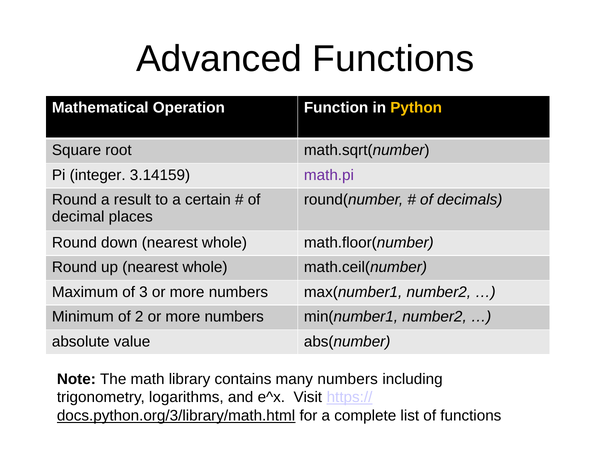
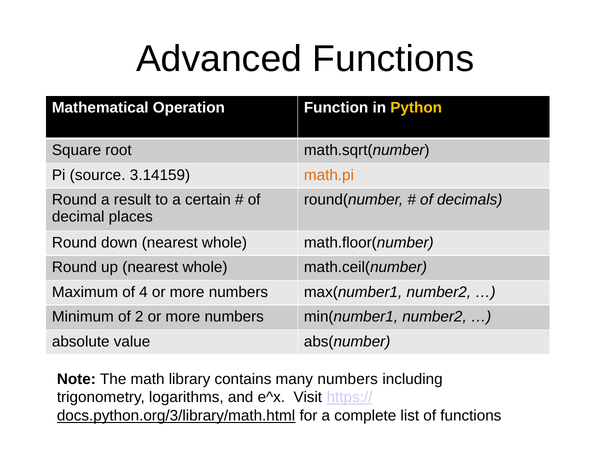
integer: integer -> source (98, 175)
math.pi colour: purple -> orange (329, 175)
3: 3 -> 4 (143, 292)
